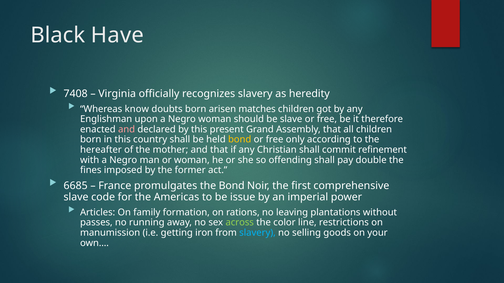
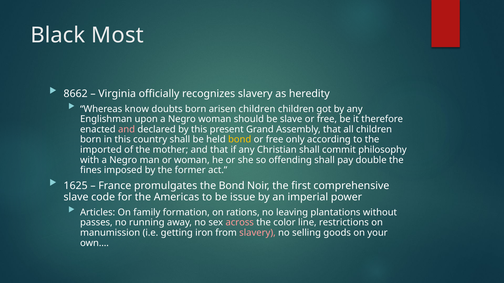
Have: Have -> Most (117, 35)
7408: 7408 -> 8662 (76, 94)
arisen matches: matches -> children (257, 109)
hereafter: hereafter -> imported (101, 150)
refinement: refinement -> philosophy (382, 150)
6685: 6685 -> 1625 (76, 186)
across colour: light green -> pink (240, 223)
slavery colour: light blue -> pink (257, 233)
